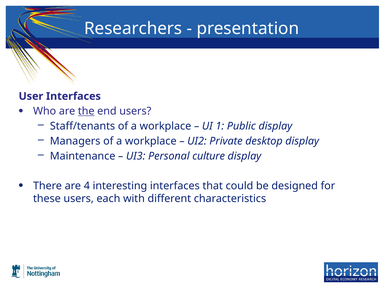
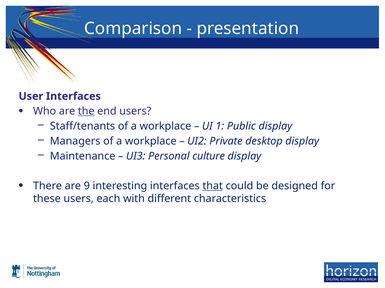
Researchers: Researchers -> Comparison (133, 28)
4: 4 -> 9 (87, 186)
that underline: none -> present (213, 186)
